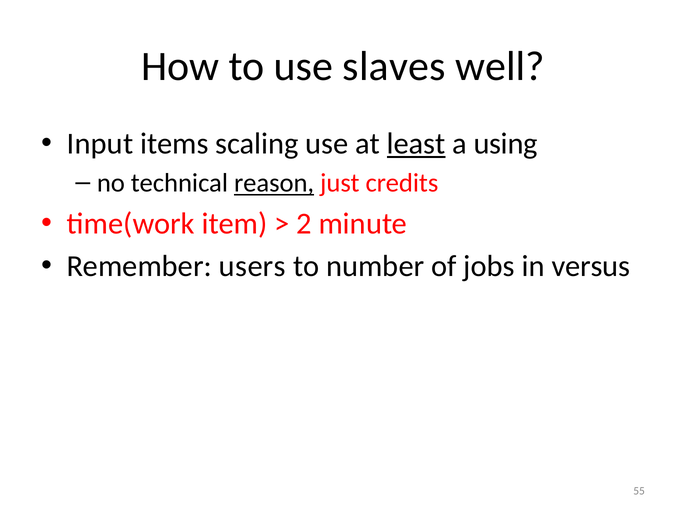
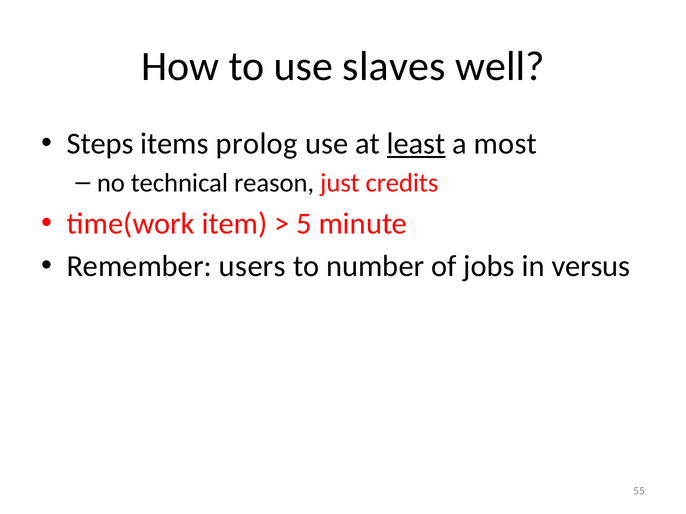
Input: Input -> Steps (100, 144)
scaling: scaling -> prolog (257, 144)
using: using -> most (505, 144)
reason underline: present -> none (274, 183)
2: 2 -> 5 (304, 224)
